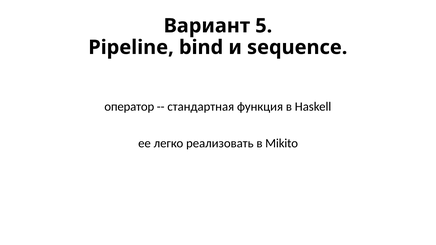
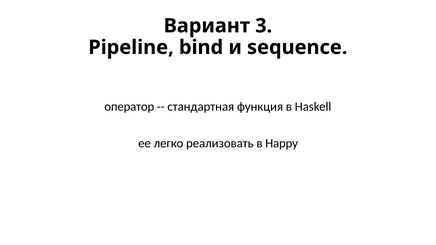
5: 5 -> 3 (264, 26)
Mikito: Mikito -> Happy (282, 143)
